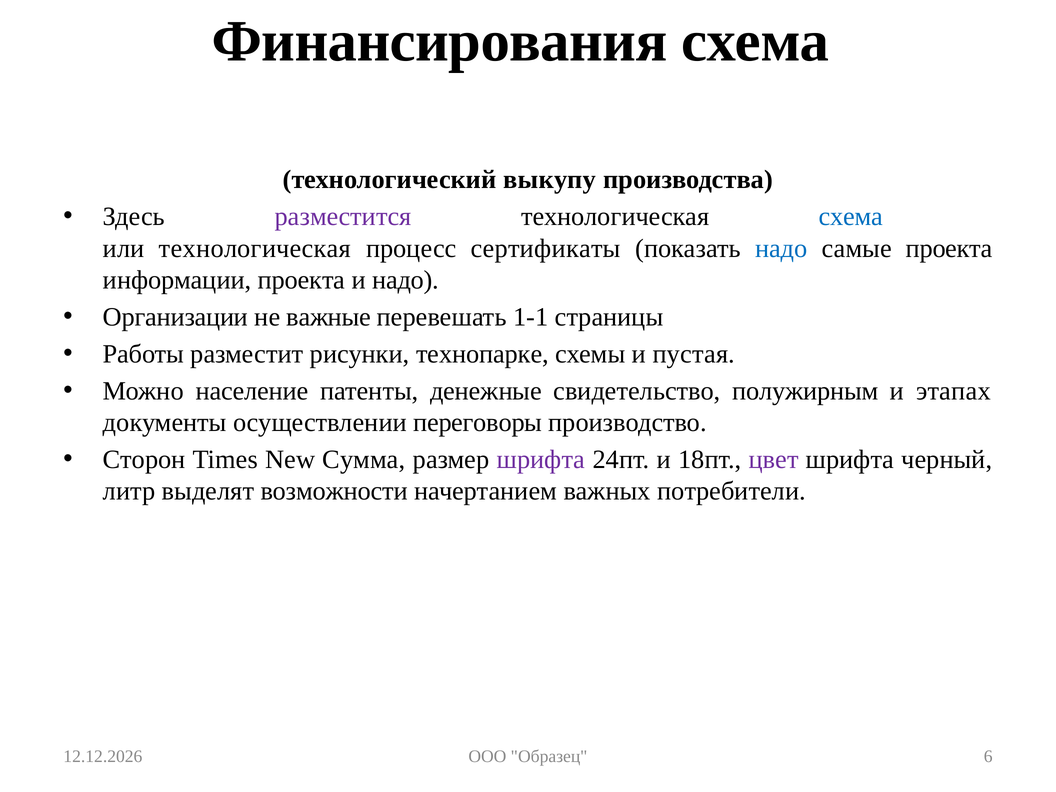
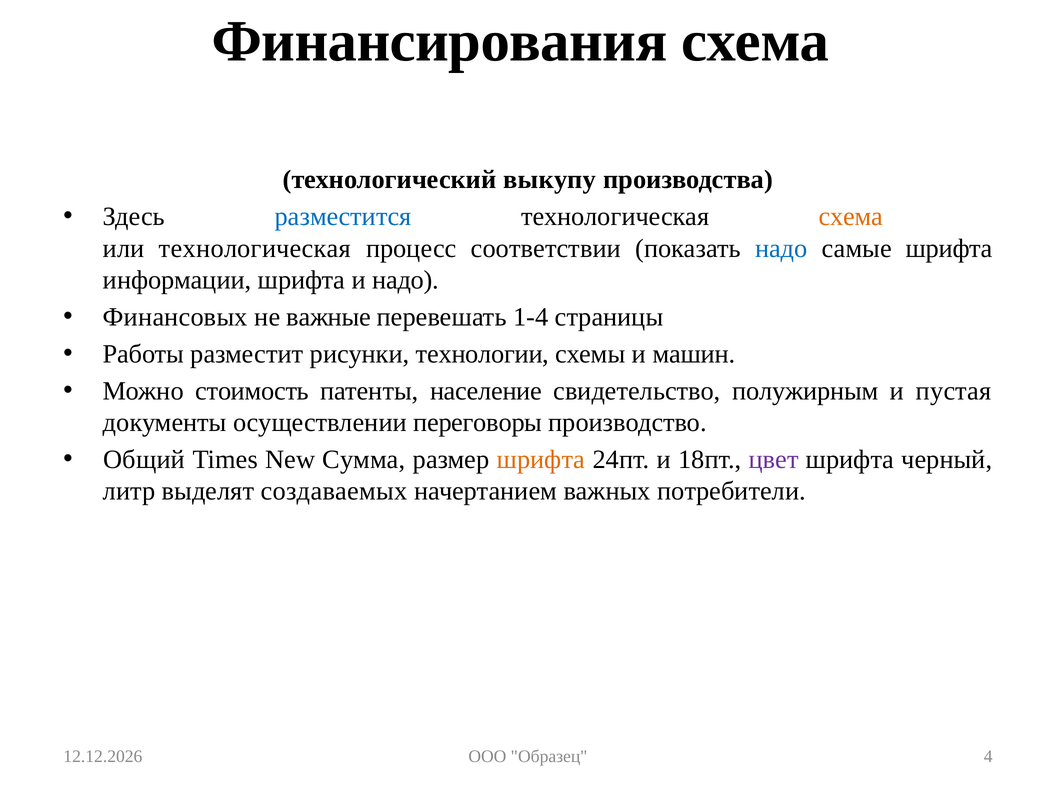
разместится colour: purple -> blue (343, 217)
схема colour: blue -> orange (851, 217)
сертификаты: сертификаты -> соответствии (546, 248)
самые проекта: проекта -> шрифта (949, 248)
информации проекта: проекта -> шрифта (302, 280)
Организации: Организации -> Финансовых (175, 317)
1-1: 1-1 -> 1-4 (531, 317)
технопарке: технопарке -> технологии (482, 354)
пустая: пустая -> машин (694, 354)
население: население -> стоимость (252, 391)
денежные: денежные -> население (486, 391)
этапах: этапах -> пустая (954, 391)
Сторон: Сторон -> Общий (144, 460)
шрифта colour: purple -> orange (541, 460)
возможности: возможности -> создаваемых (334, 491)
6: 6 -> 4 (988, 756)
